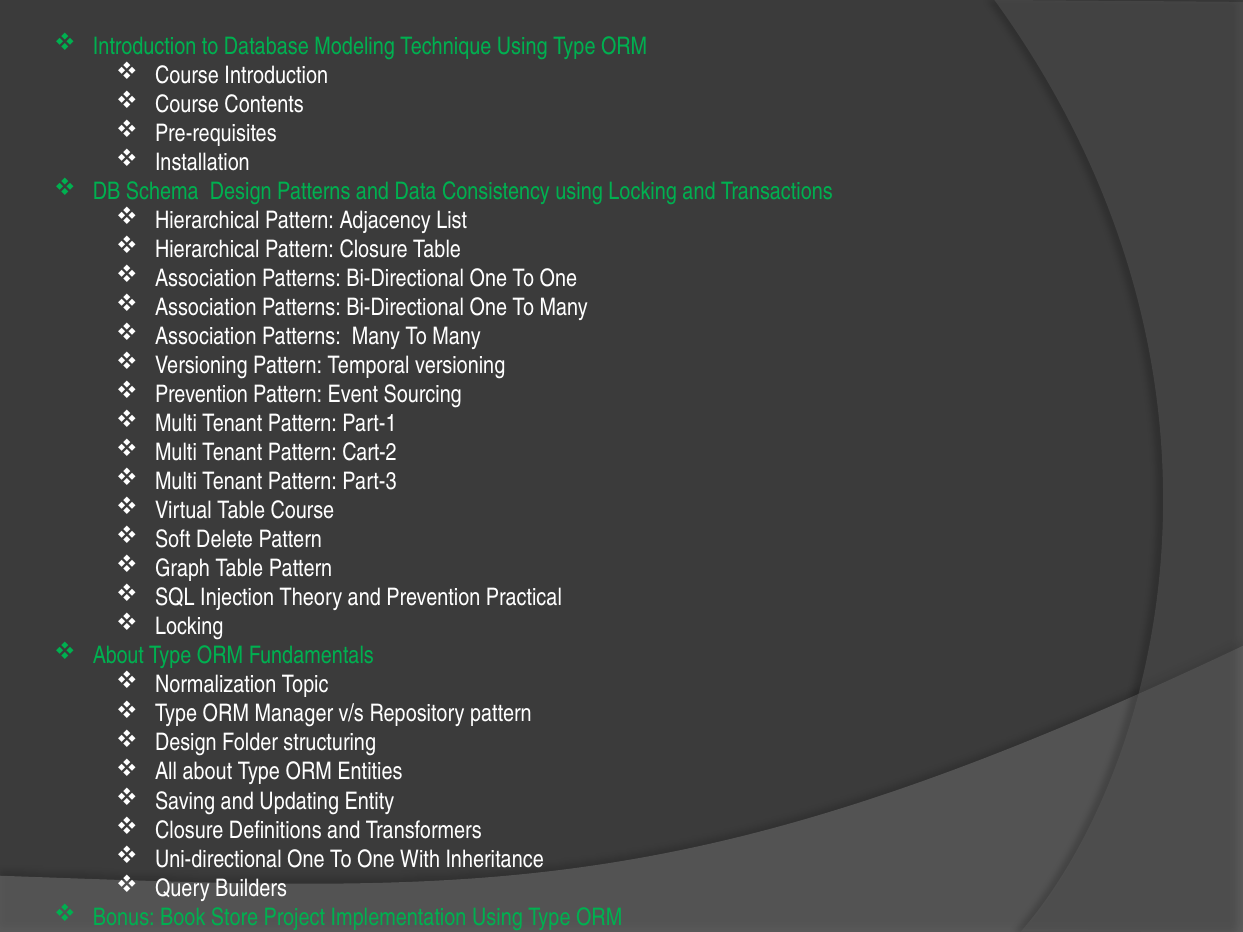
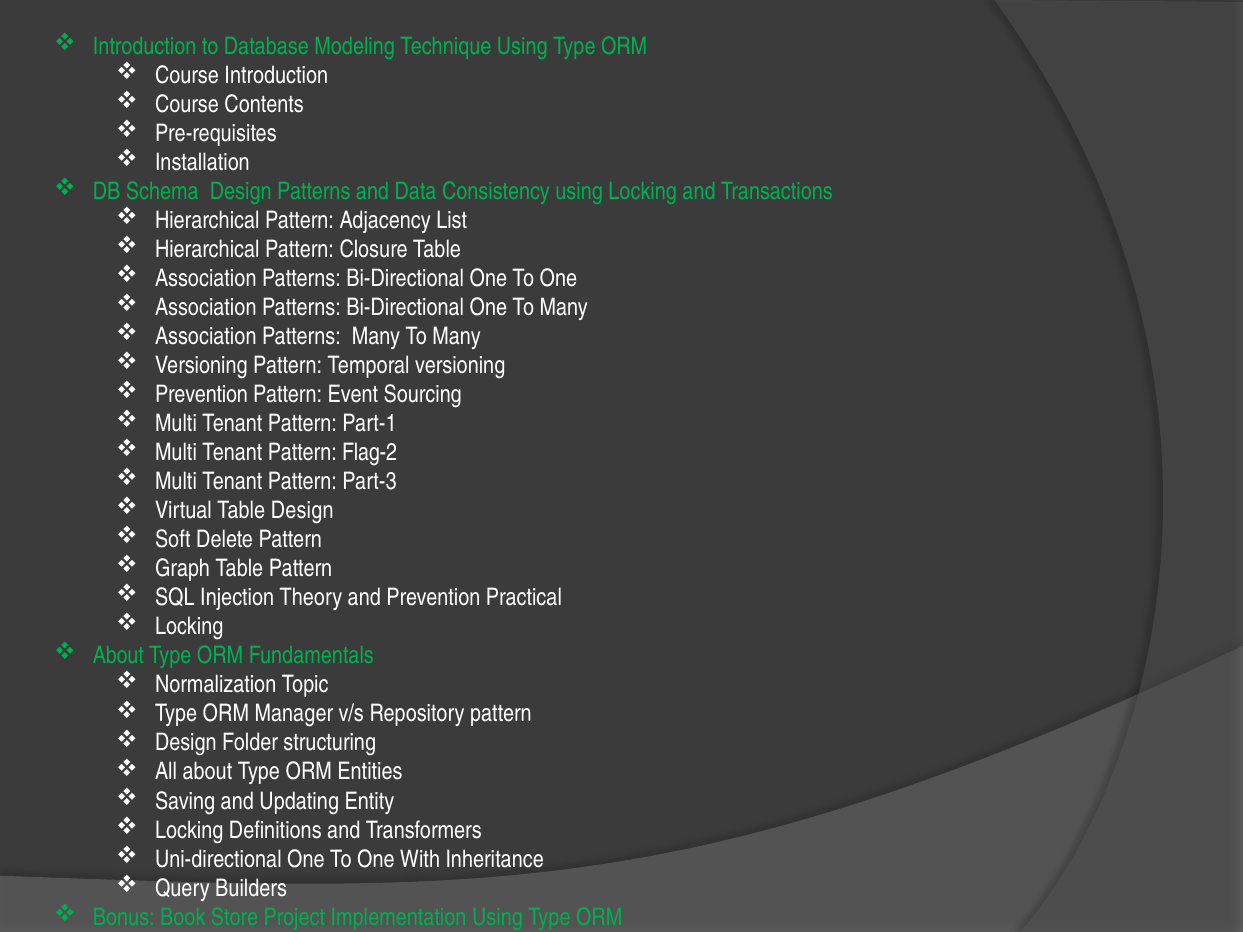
Cart-2: Cart-2 -> Flag-2 (370, 453)
Table Course: Course -> Design (302, 511)
Closure: Closure -> Locking (189, 830)
